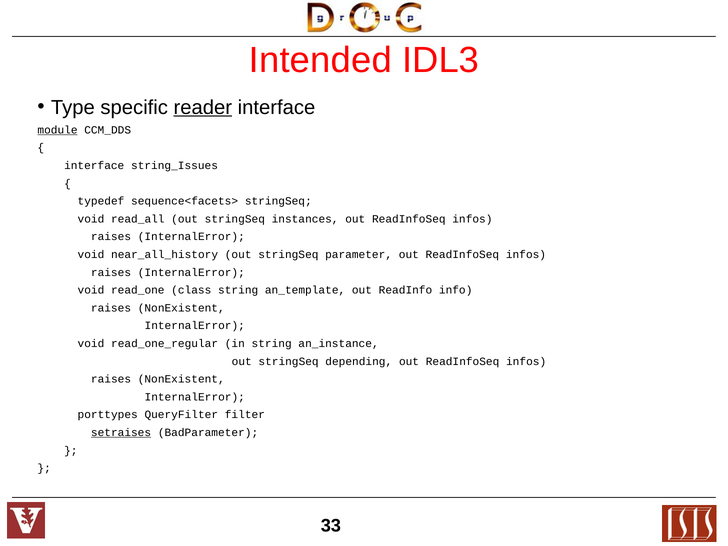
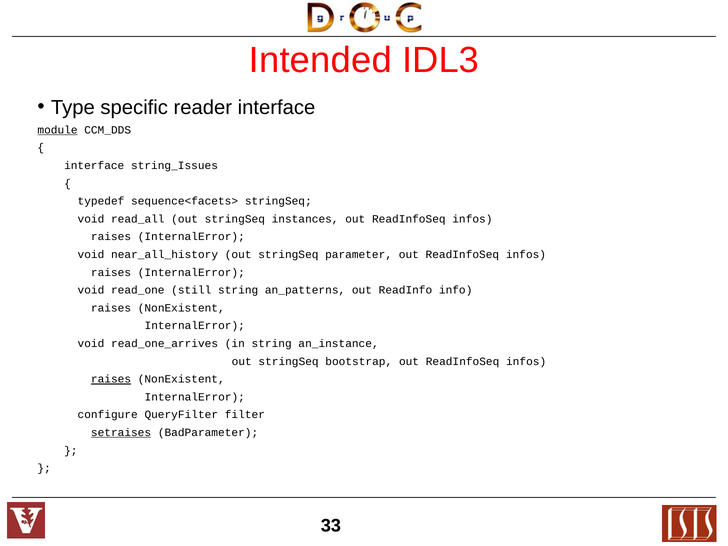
reader underline: present -> none (203, 107)
class: class -> still (191, 290)
an_template: an_template -> an_patterns (305, 290)
read_one_regular: read_one_regular -> read_one_arrives (165, 344)
depending: depending -> bootstrap (359, 361)
raises underline: none -> present (111, 379)
porttypes: porttypes -> configure (108, 415)
